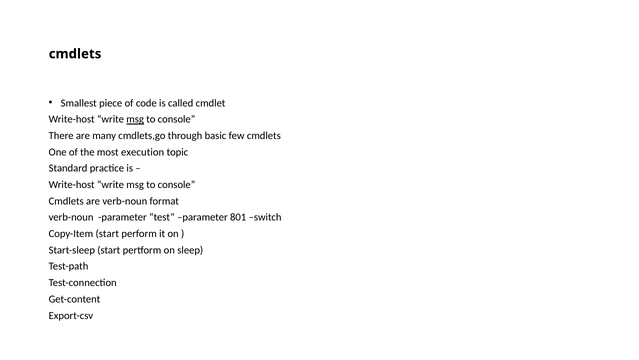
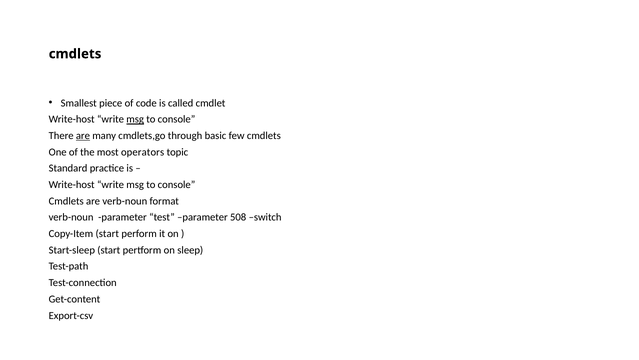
are underline: none -> present (83, 135)
execution: execution -> operators (143, 152)
801: 801 -> 508 (238, 217)
